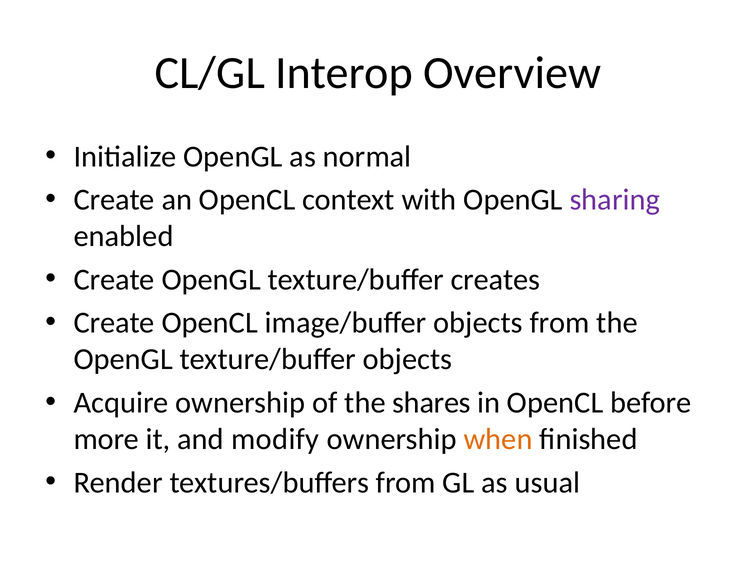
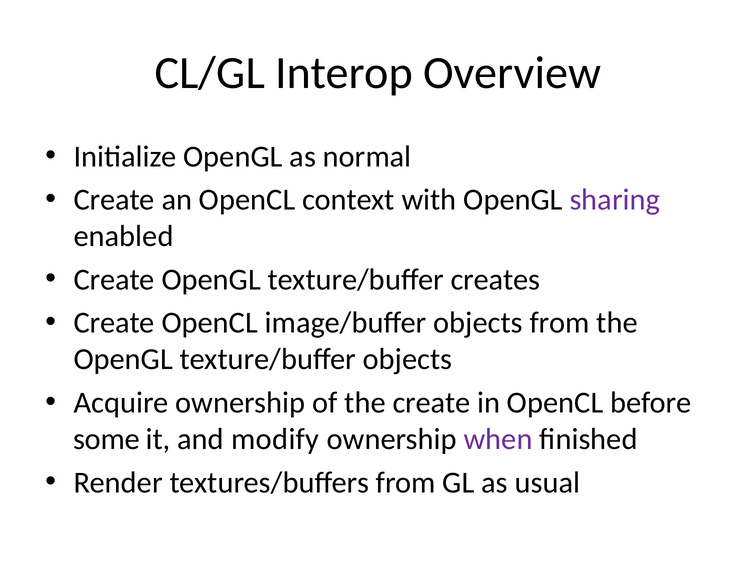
the shares: shares -> create (432, 403)
more: more -> some (106, 439)
when colour: orange -> purple (498, 439)
